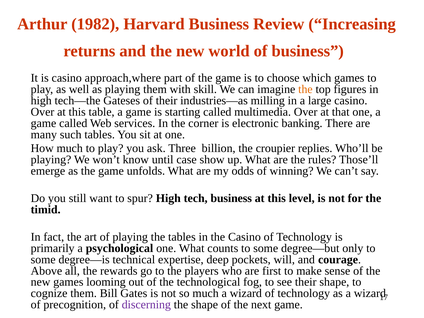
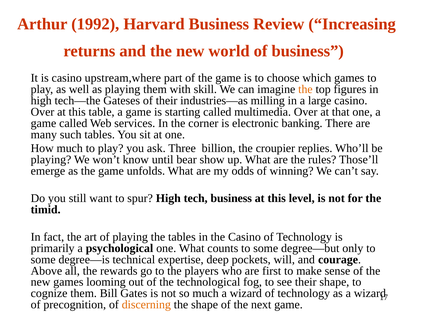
1982: 1982 -> 1992 (95, 24)
approach,where: approach,where -> upstream,where (123, 78)
case: case -> bear (187, 160)
discerning colour: purple -> orange (146, 305)
